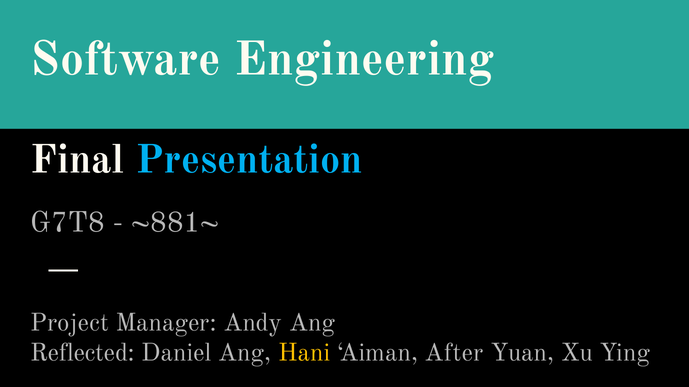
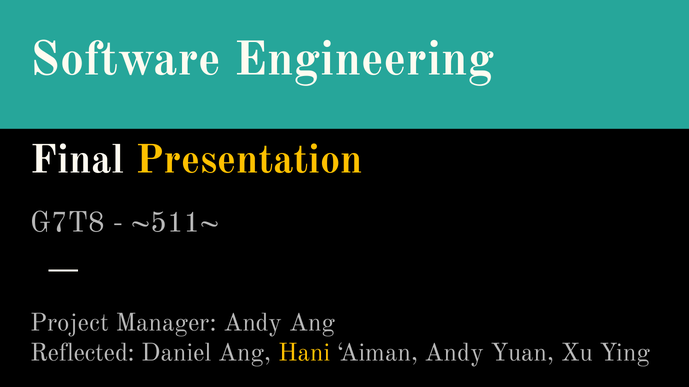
Presentation colour: light blue -> yellow (249, 160)
~881~: ~881~ -> ~511~ (175, 222)
Aiman After: After -> Andy (454, 353)
